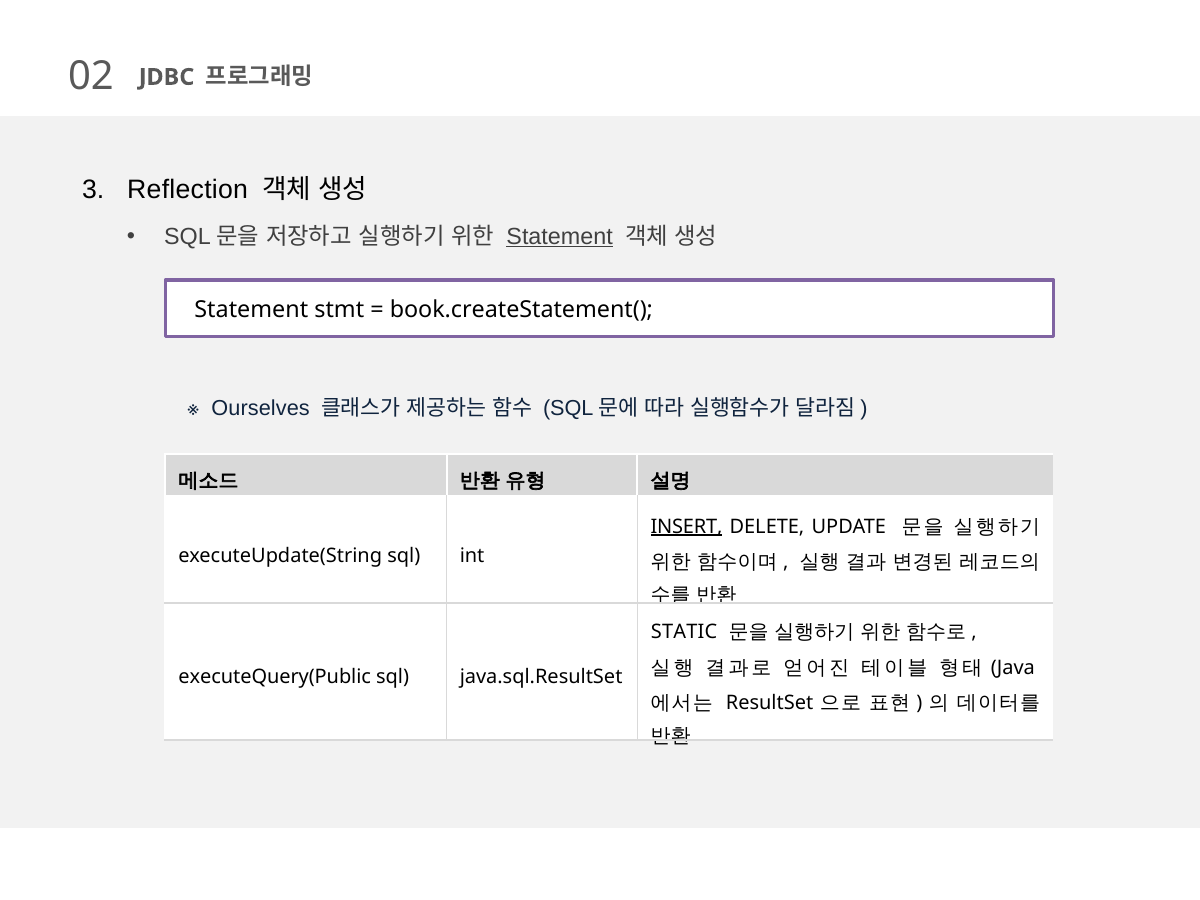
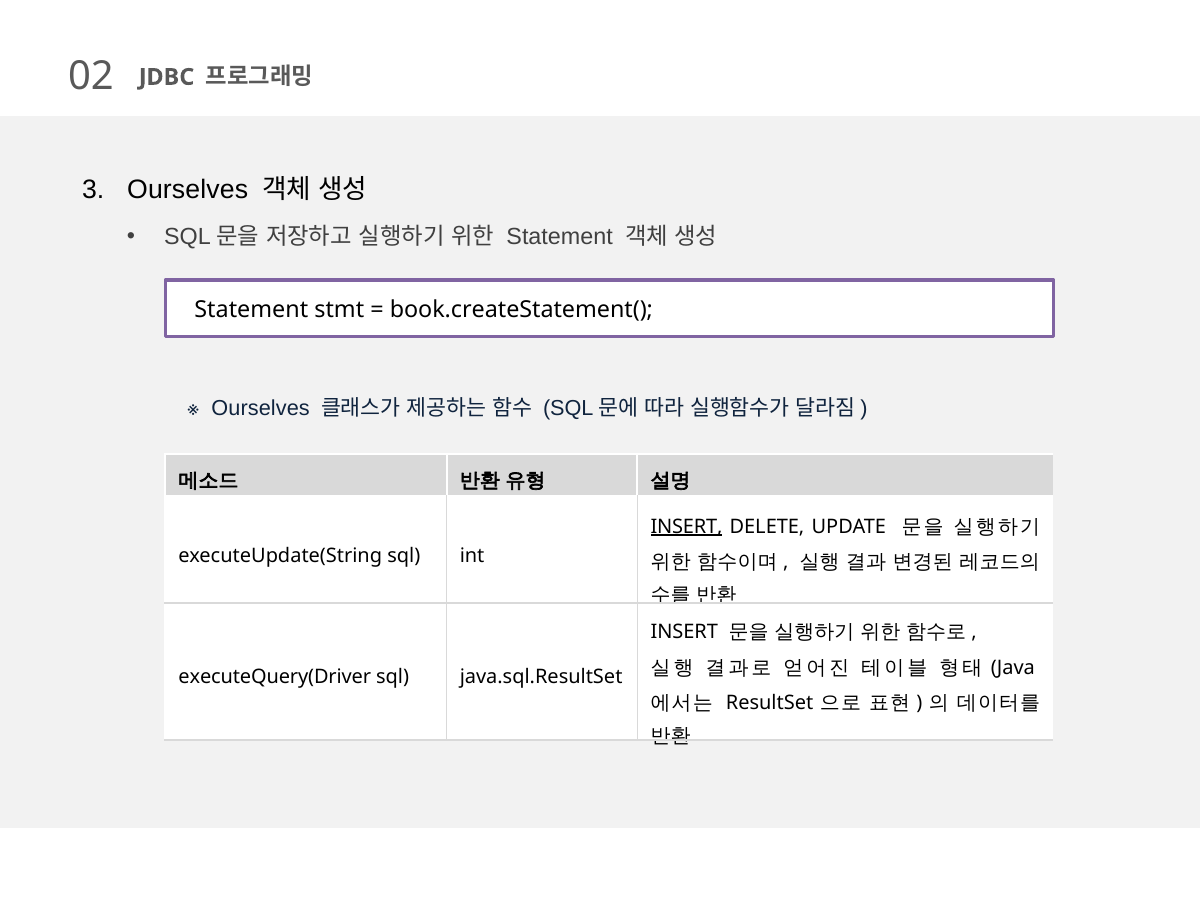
Reflection: Reflection -> Ourselves (188, 190)
Statement underline: present -> none (560, 237)
STATIC: STATIC -> INSERT (684, 632)
executeQuery(Public: executeQuery(Public -> executeQuery(Driver (275, 677)
